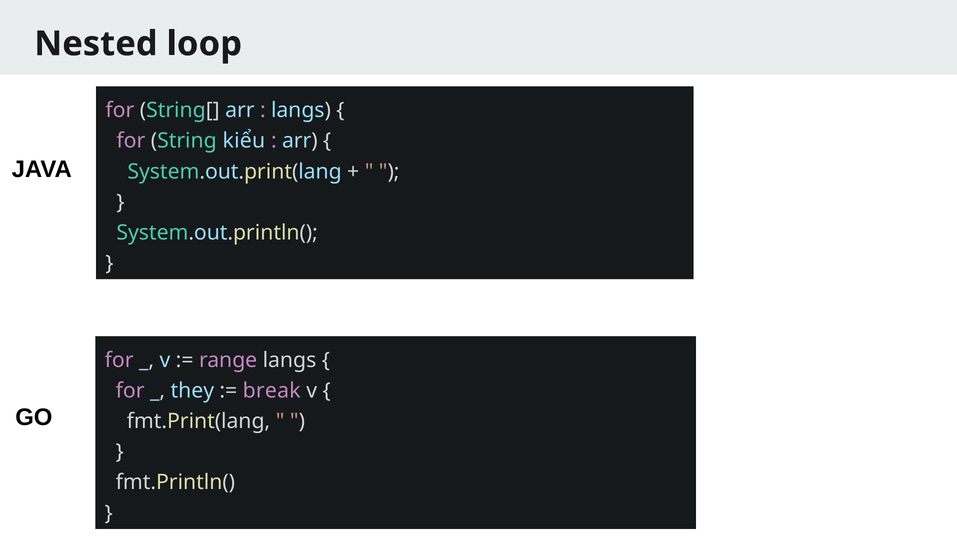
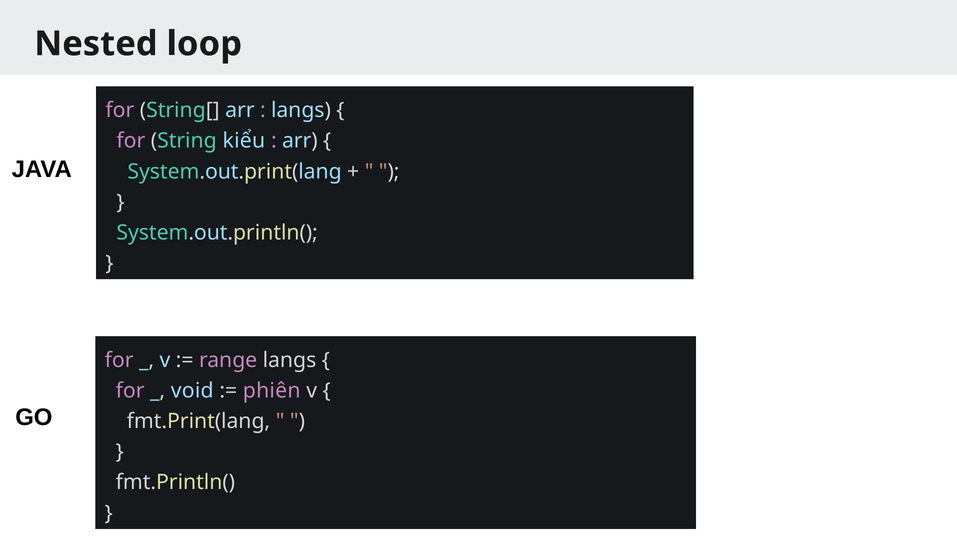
they: they -> void (192, 391)
break: break -> phiên (272, 391)
